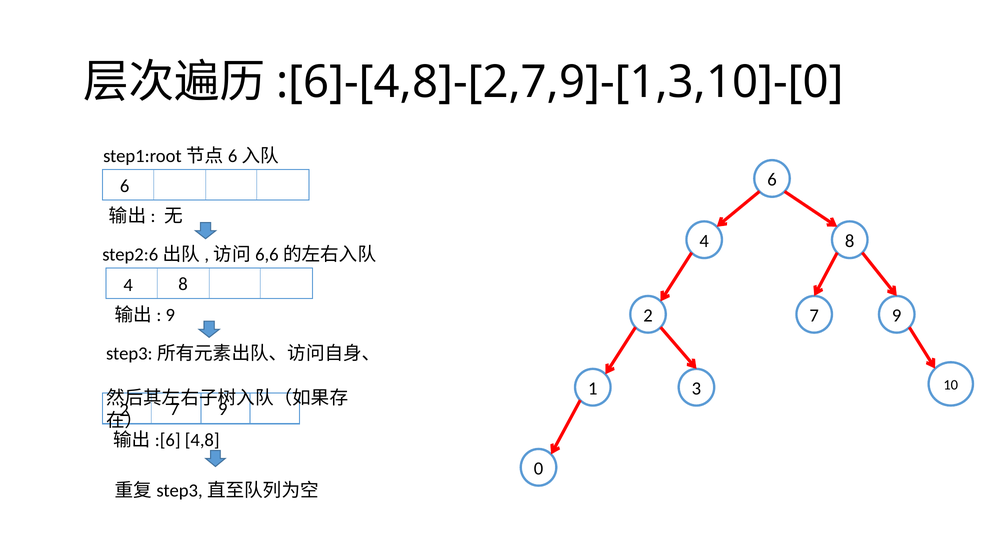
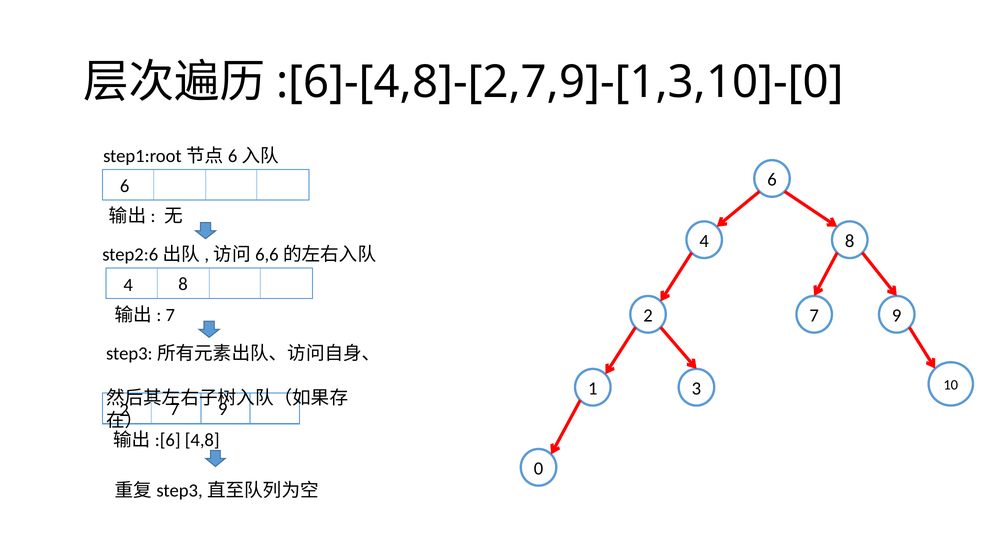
9: 9 -> 7 (170, 315)
